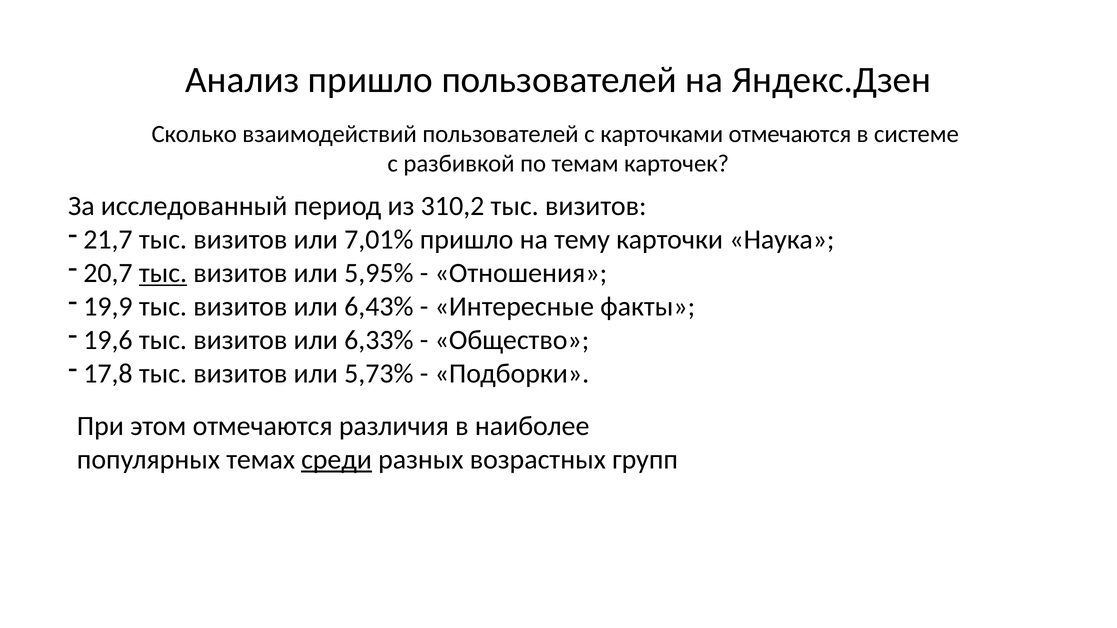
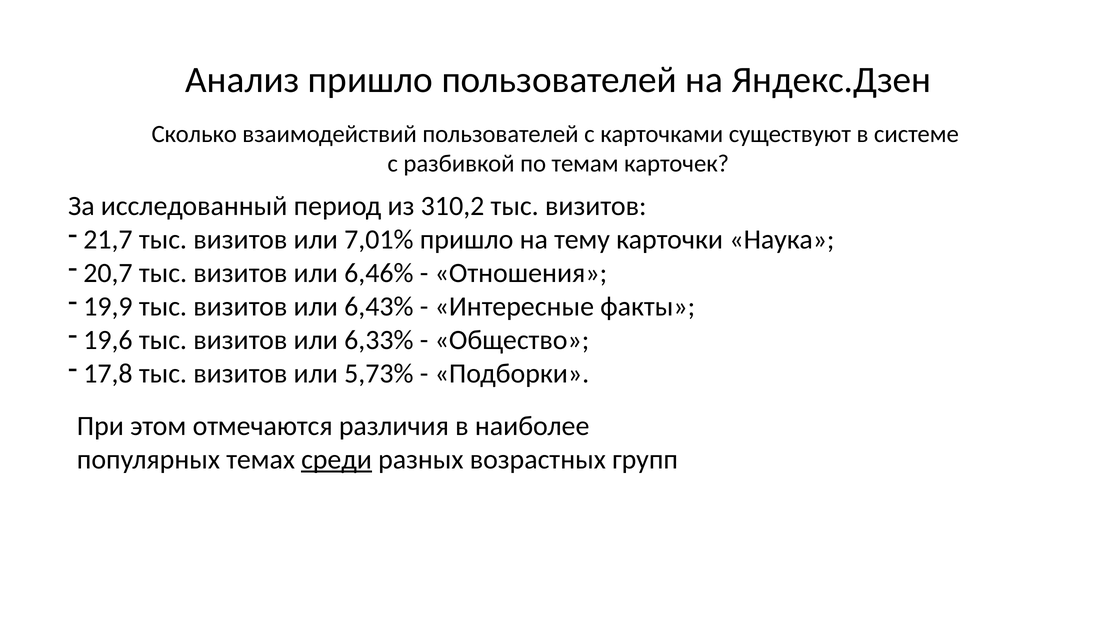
карточками отмечаются: отмечаются -> существуют (790, 134)
тыс underline: present -> none (163, 273)
5,95%: 5,95% -> 6,46% (379, 273)
